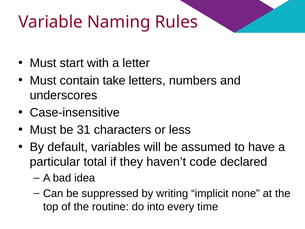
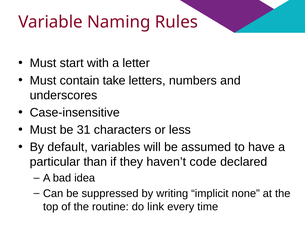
total: total -> than (95, 162)
into: into -> link (156, 206)
